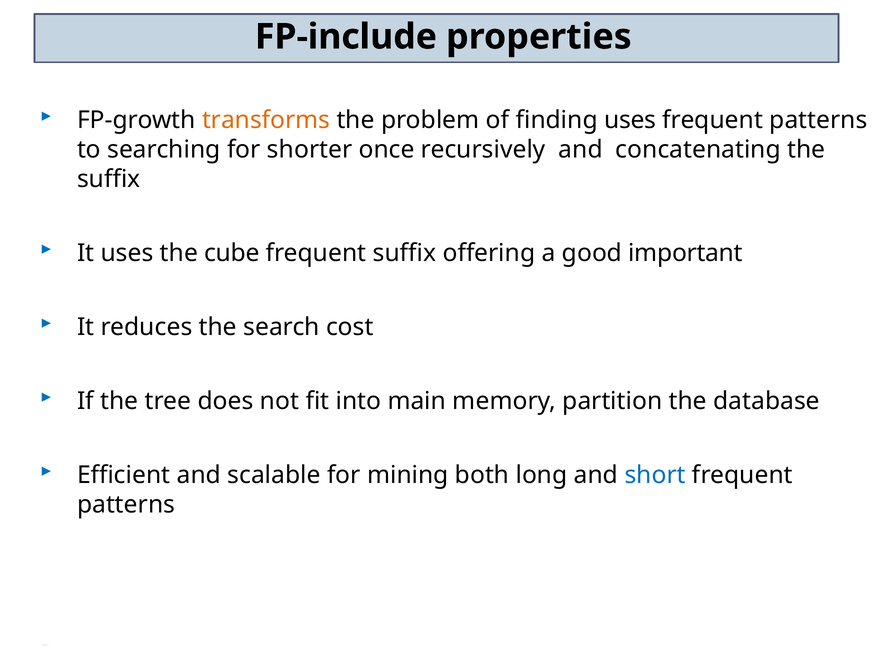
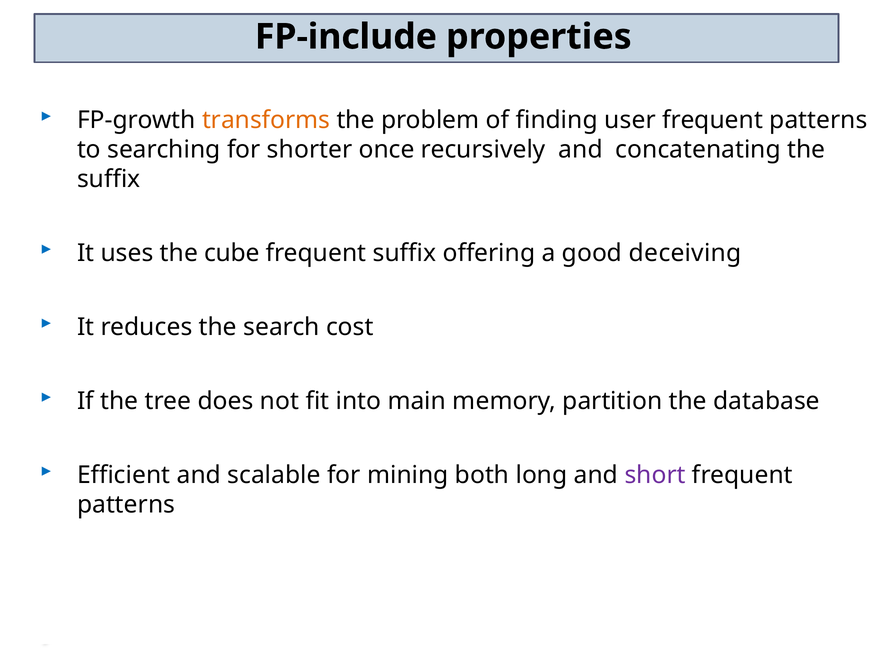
finding uses: uses -> user (630, 120)
important: important -> deceiving (685, 253)
short colour: blue -> purple (655, 475)
